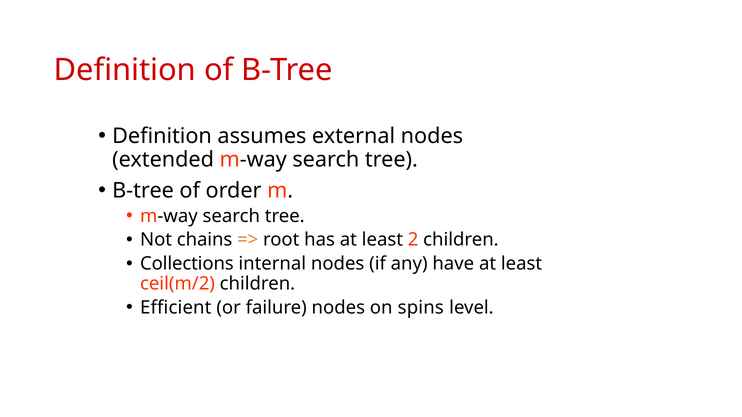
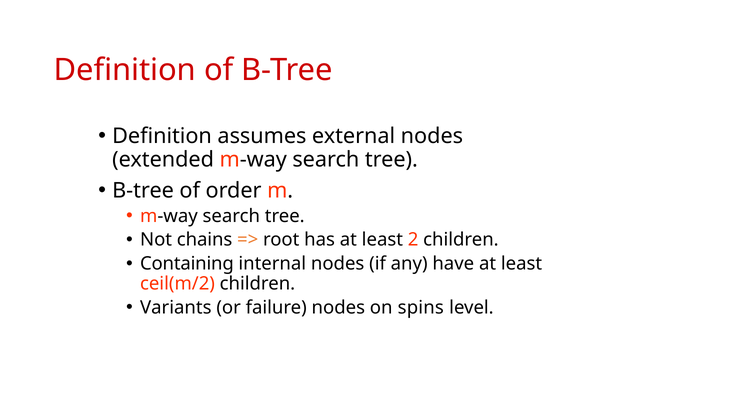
Collections: Collections -> Containing (187, 264)
Efficient: Efficient -> Variants (176, 308)
